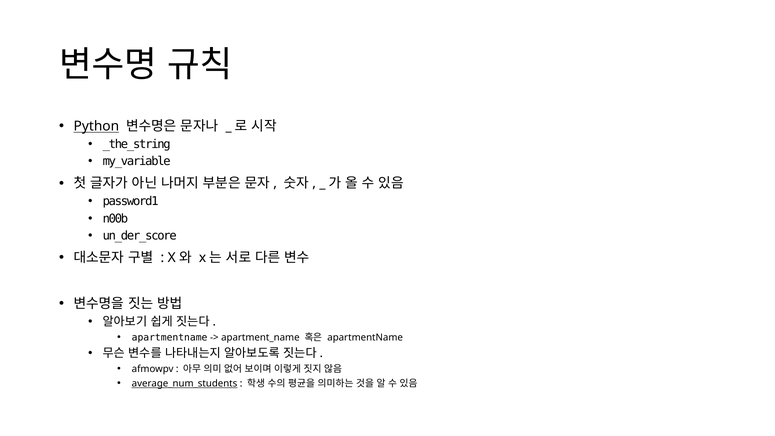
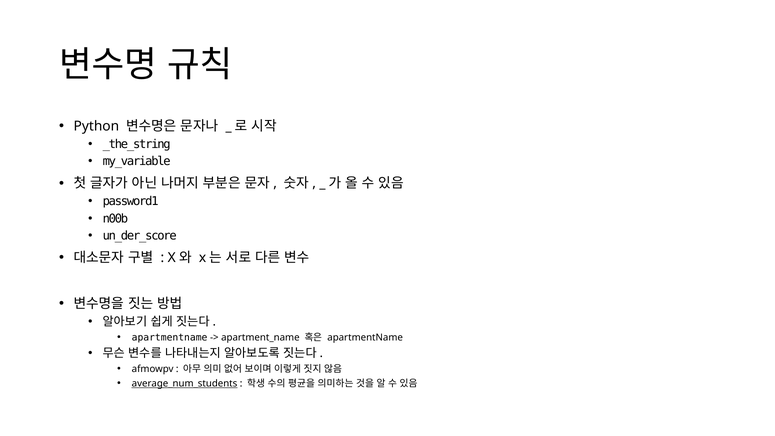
Python underline: present -> none (96, 126)
